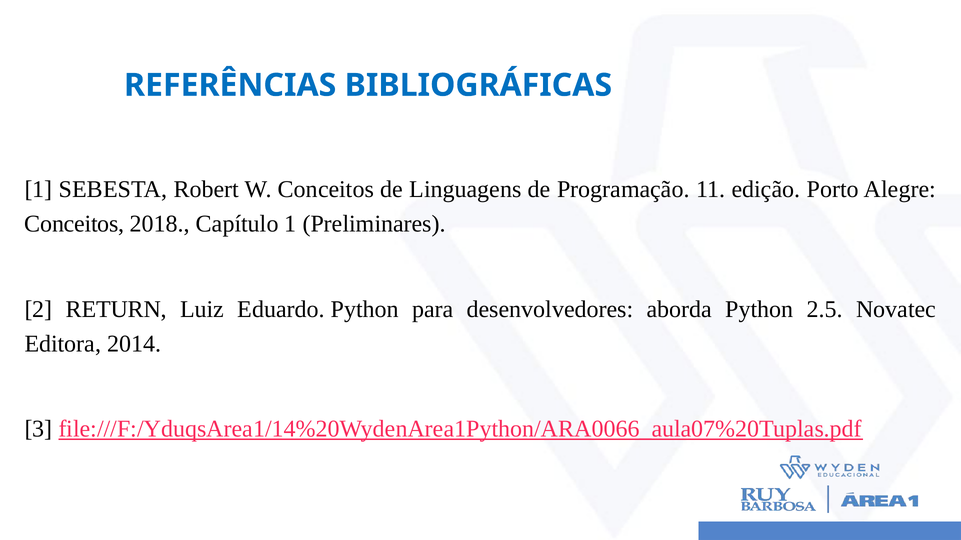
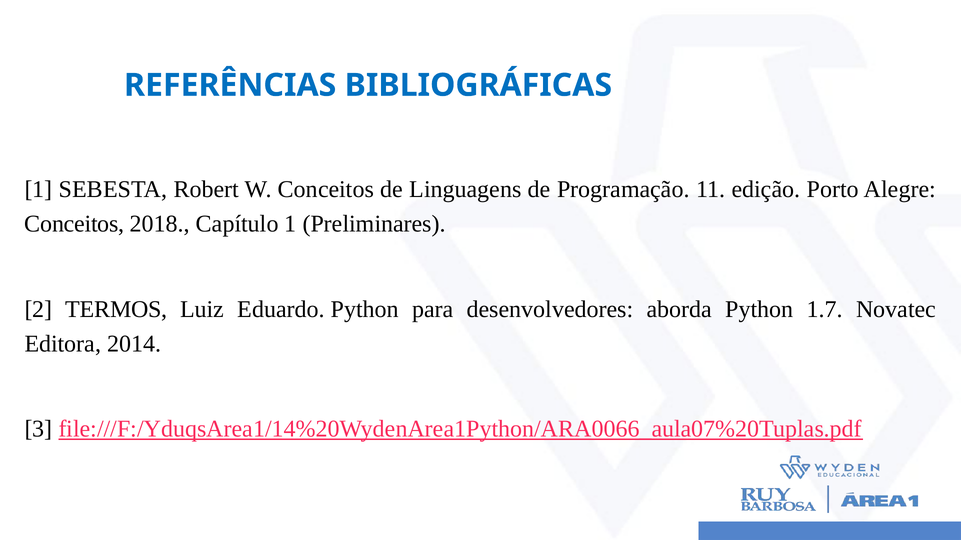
RETURN: RETURN -> TERMOS (116, 309)
2.5: 2.5 -> 1.7 (825, 309)
